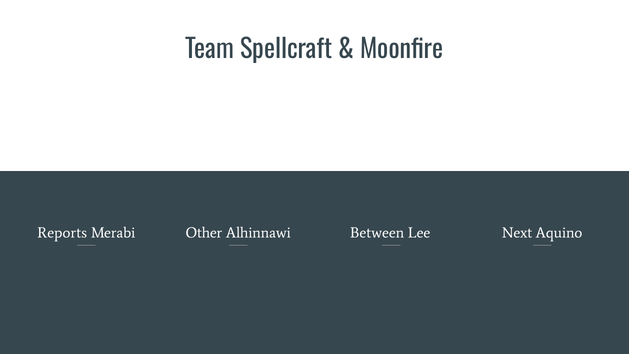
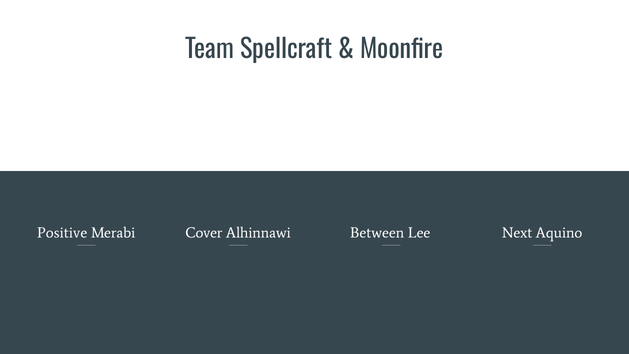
Reports: Reports -> Positive (62, 233)
Other: Other -> Cover (204, 233)
